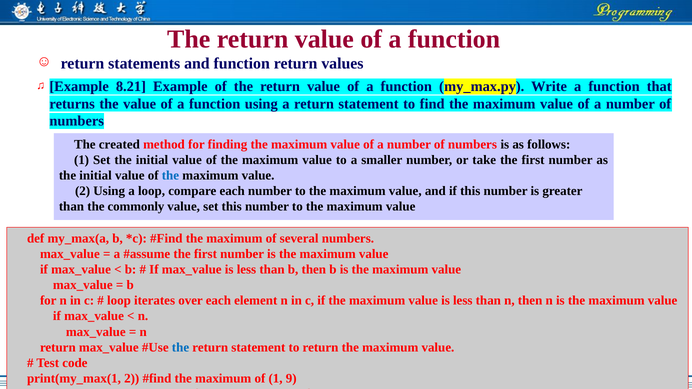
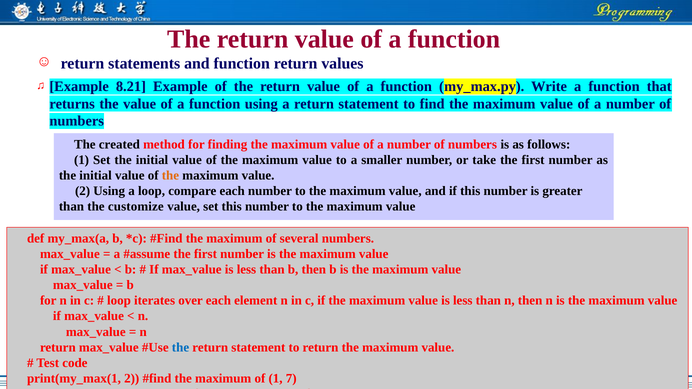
the colour: blue -> orange (170, 176)
commonly: commonly -> customize (136, 207)
9: 9 -> 7 (291, 379)
